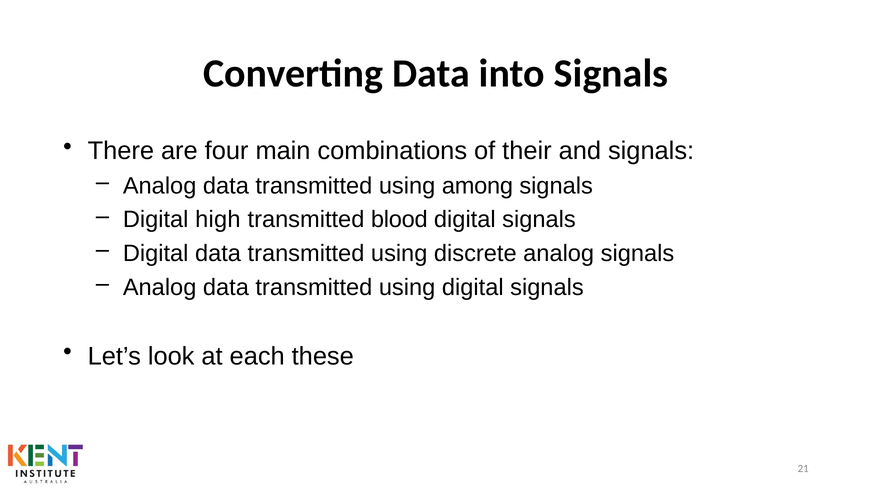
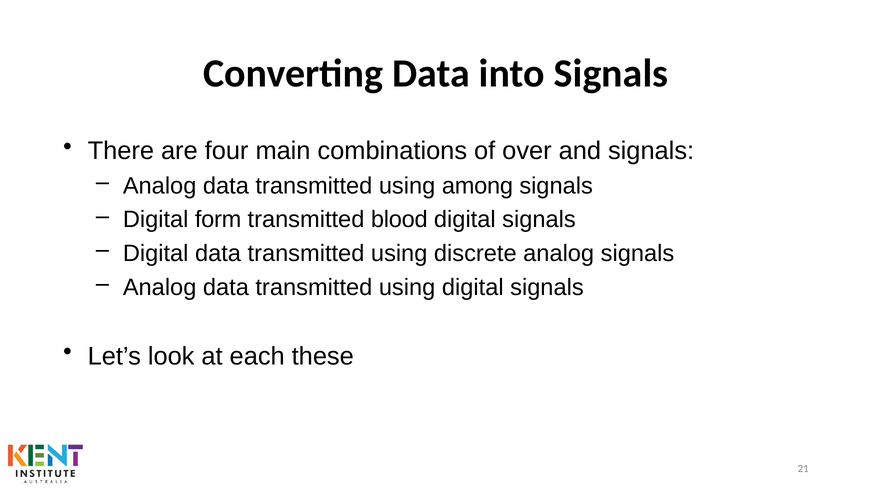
their: their -> over (527, 151)
high: high -> form (218, 219)
